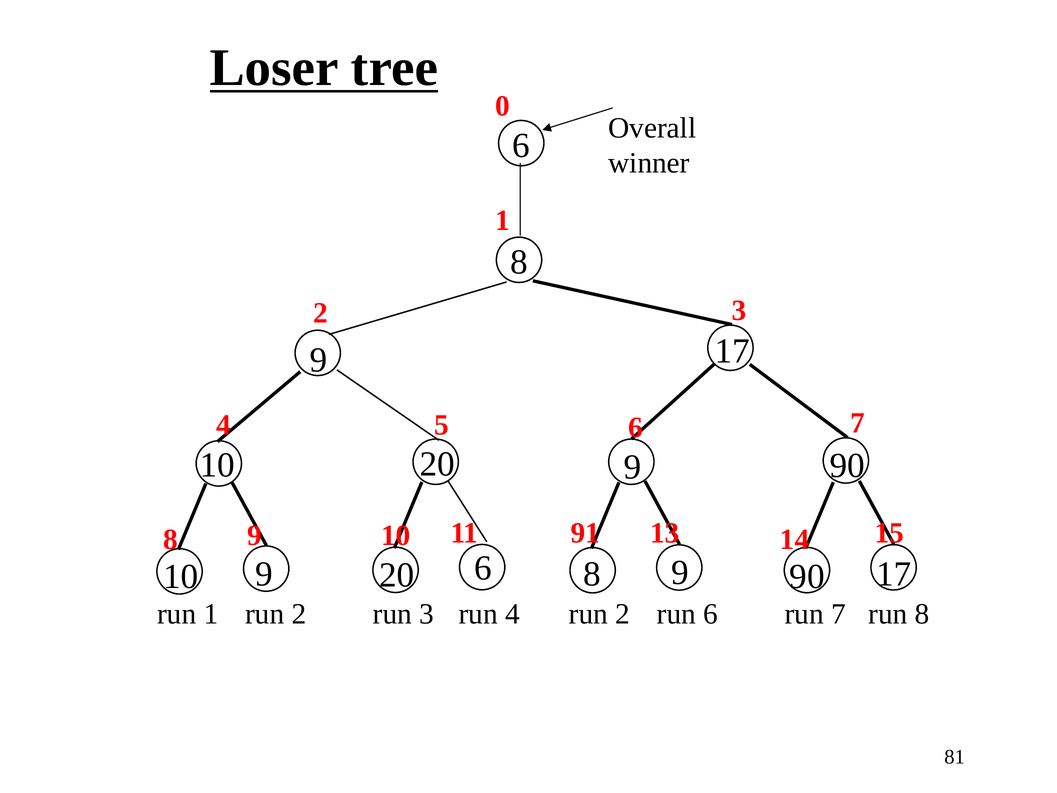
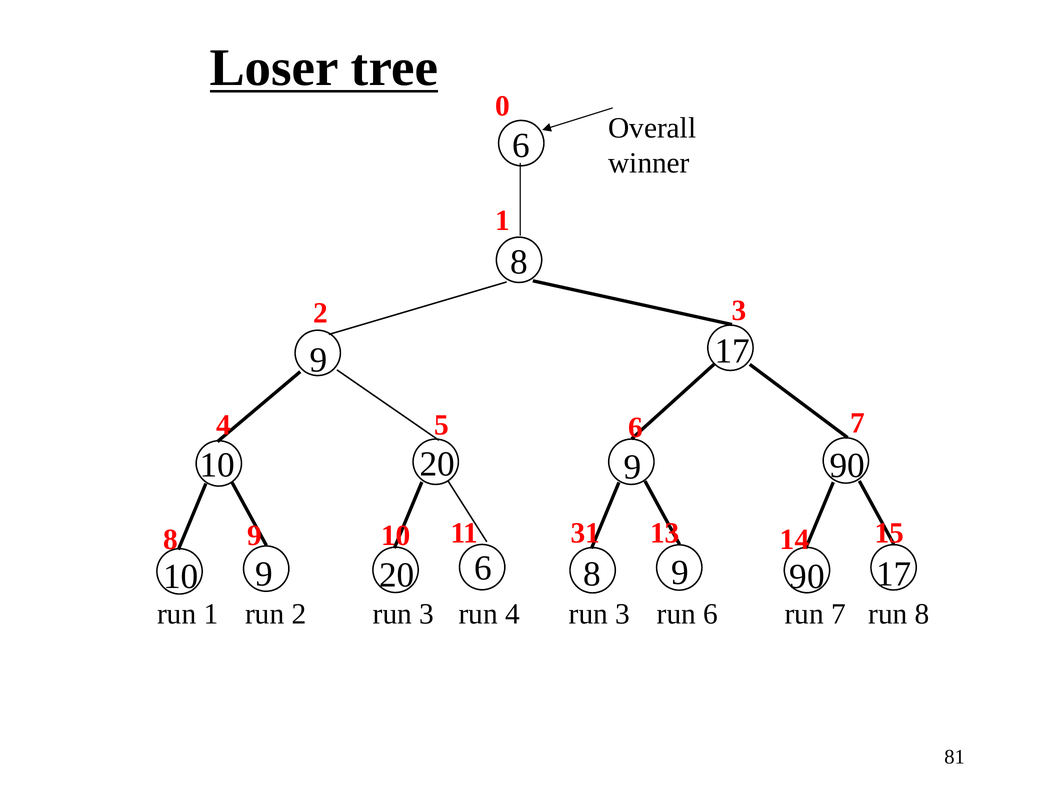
91: 91 -> 31 (585, 533)
4 run 2: 2 -> 3 (623, 614)
